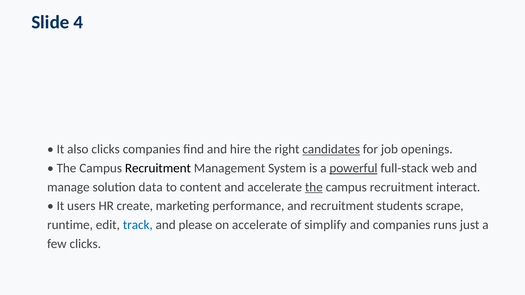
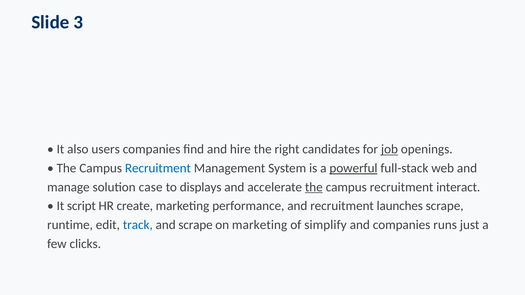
4: 4 -> 3 (78, 22)
also clicks: clicks -> users (106, 149)
candidates underline: present -> none (331, 149)
job underline: none -> present (389, 149)
Recruitment colour: black -> blue (158, 168)
data: data -> case (151, 187)
content: content -> displays (201, 187)
users: users -> script (81, 206)
students: students -> launches (400, 206)
and please: please -> scrape (195, 225)
on accelerate: accelerate -> marketing (260, 225)
